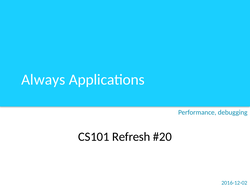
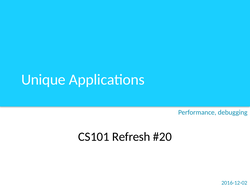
Always: Always -> Unique (43, 79)
